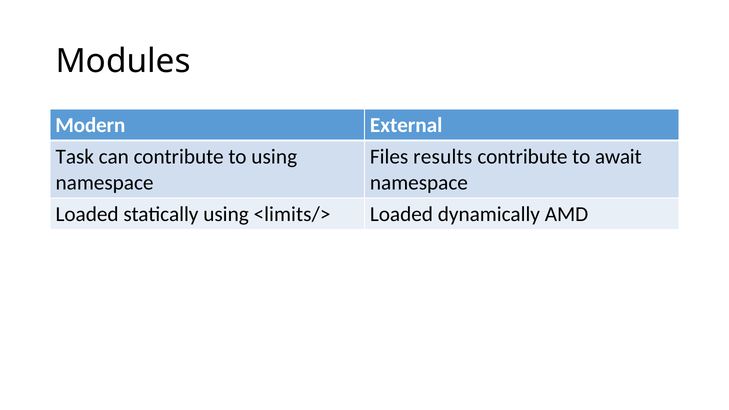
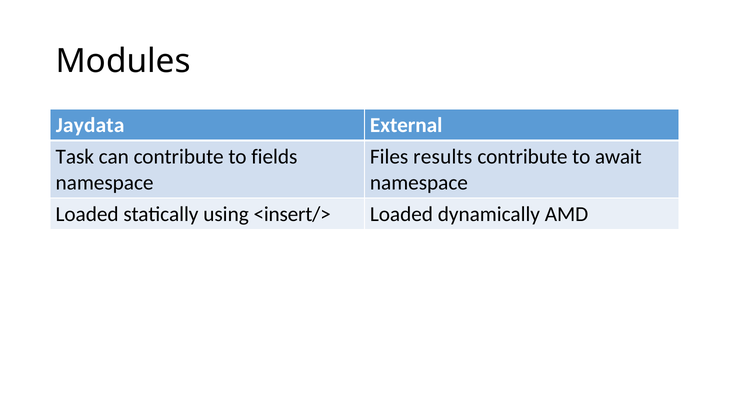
Modern: Modern -> Jaydata (90, 125)
to using: using -> fields (274, 157)
<limits/>: <limits/> -> <insert/> (292, 214)
